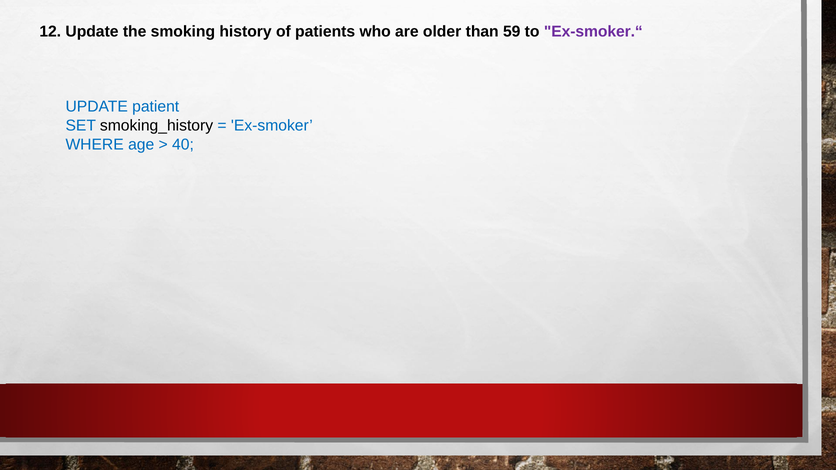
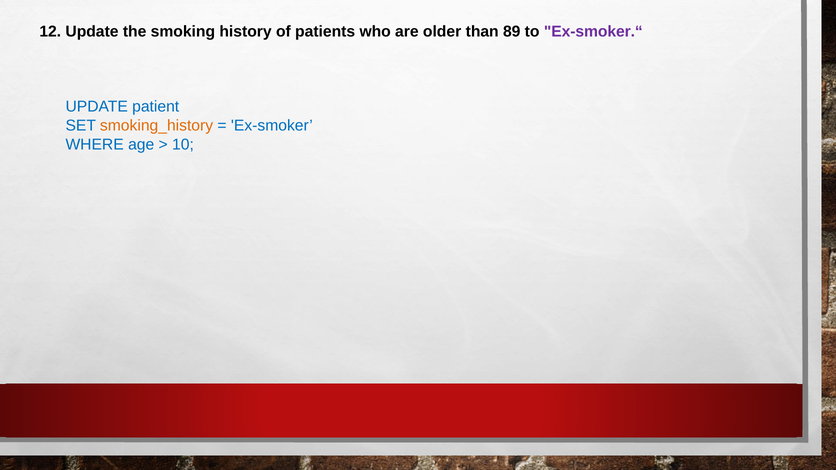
59: 59 -> 89 (512, 32)
smoking_history colour: black -> orange (157, 126)
40: 40 -> 10 (183, 144)
